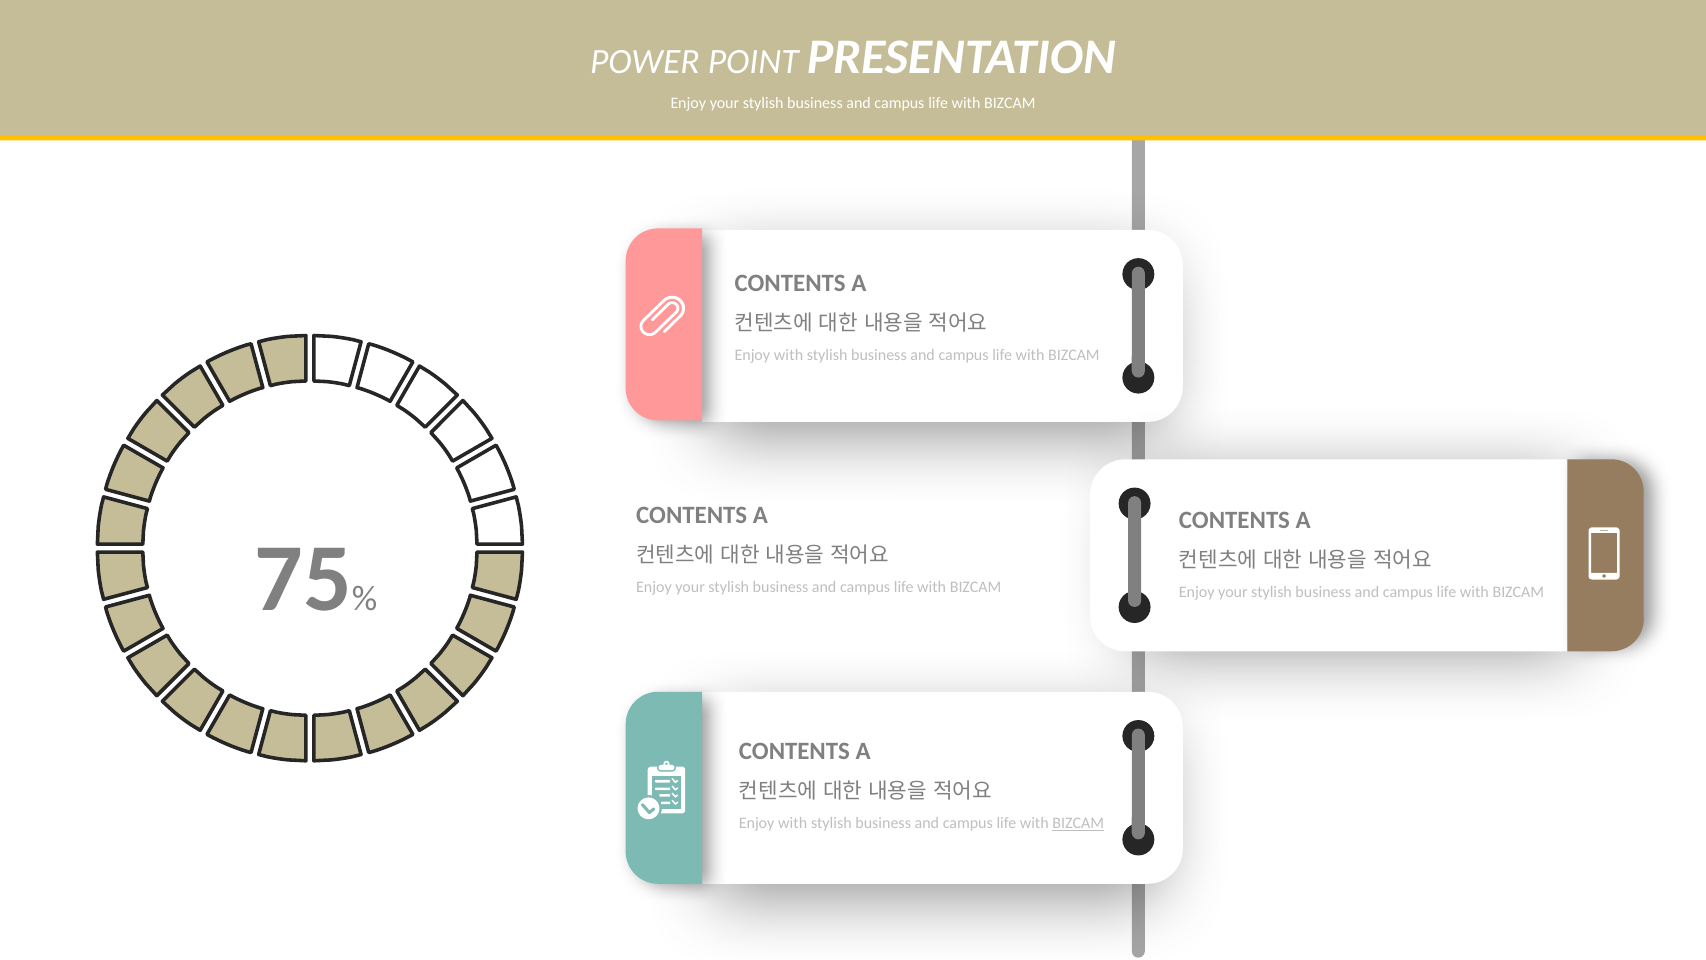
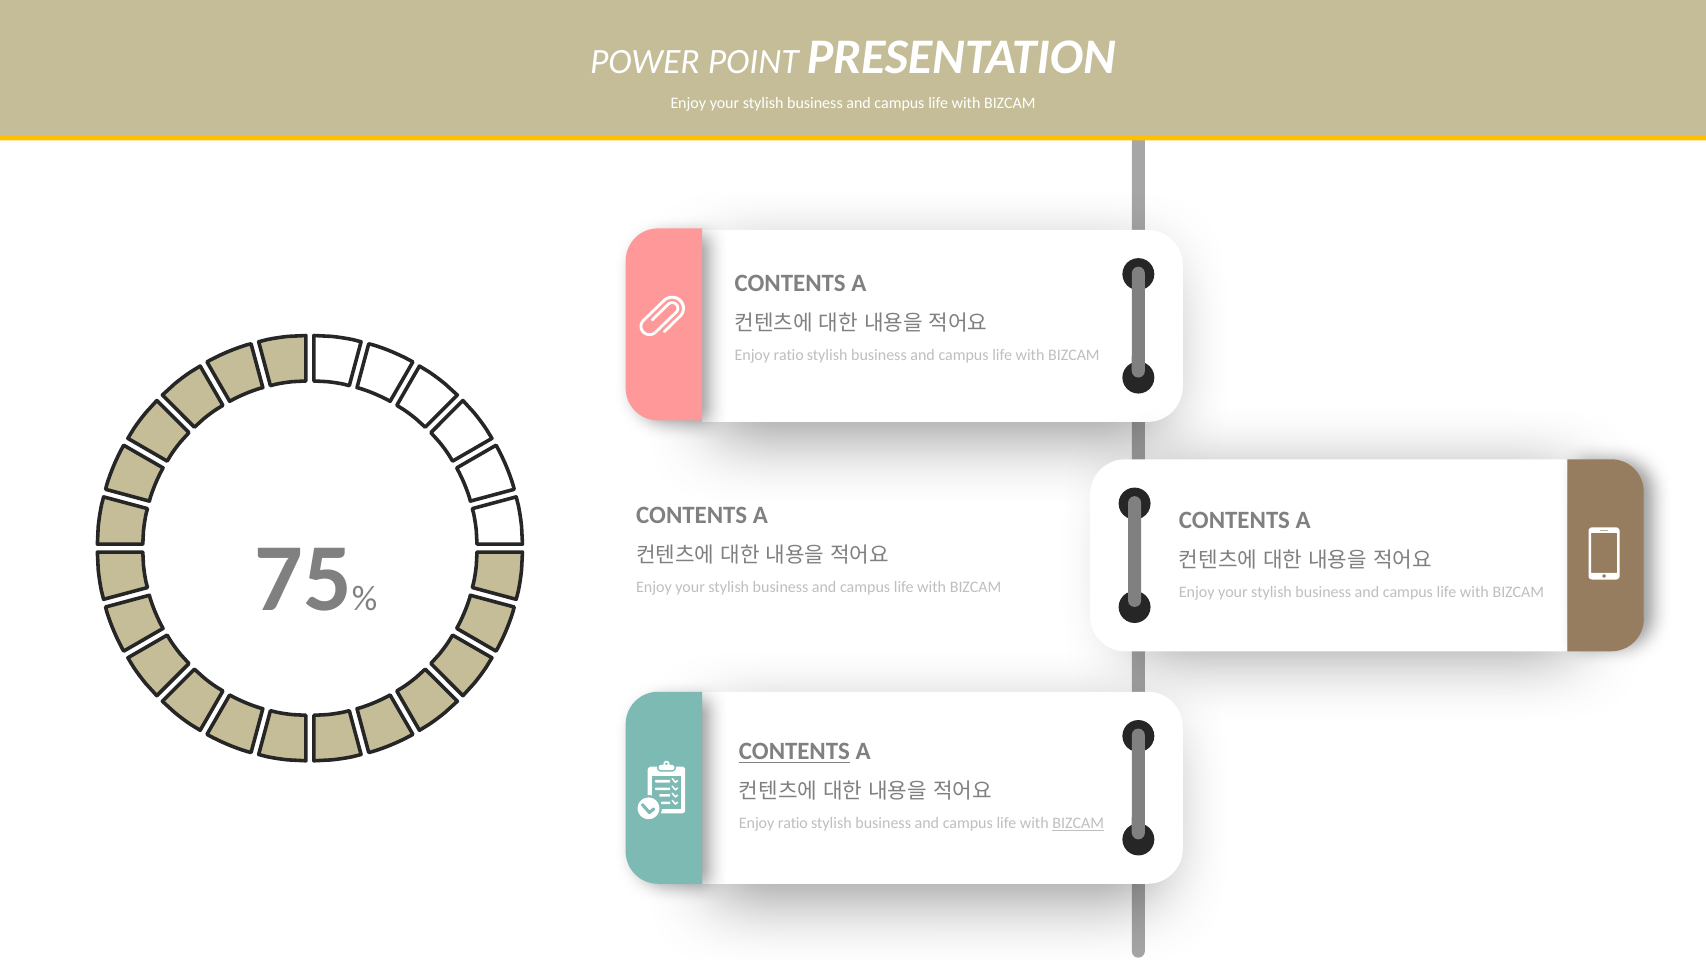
with: with -> ratio (789, 355)
CONTENTS underline: none -> present (794, 751)
with: with -> ratio (793, 823)
